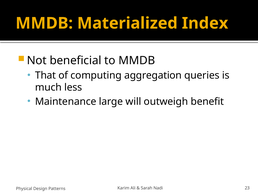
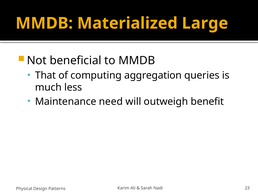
Index: Index -> Large (205, 23)
large: large -> need (111, 101)
